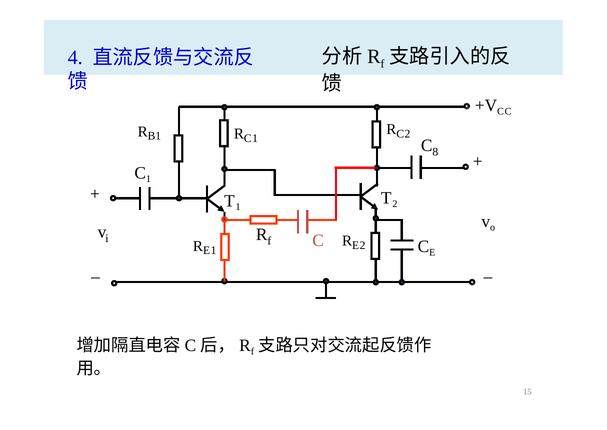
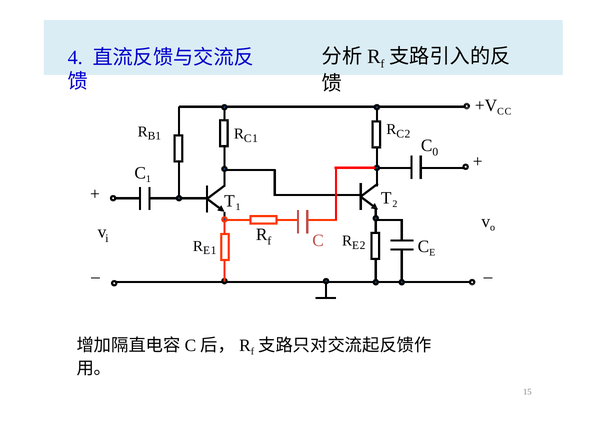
8: 8 -> 0 (435, 152)
